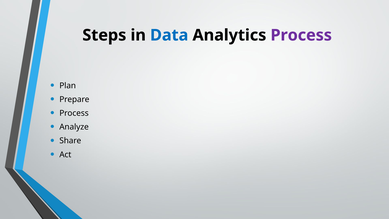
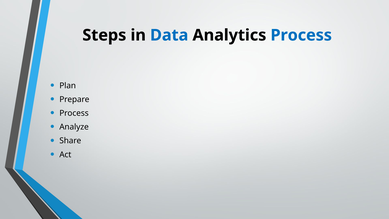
Process colour: purple -> blue (301, 35)
